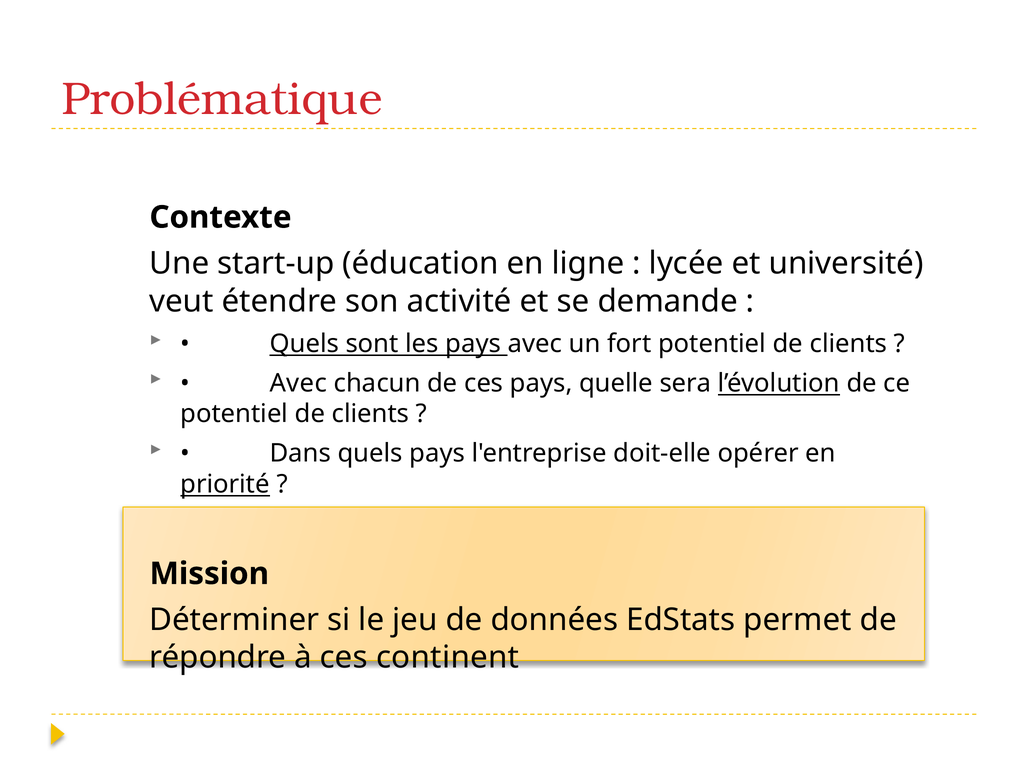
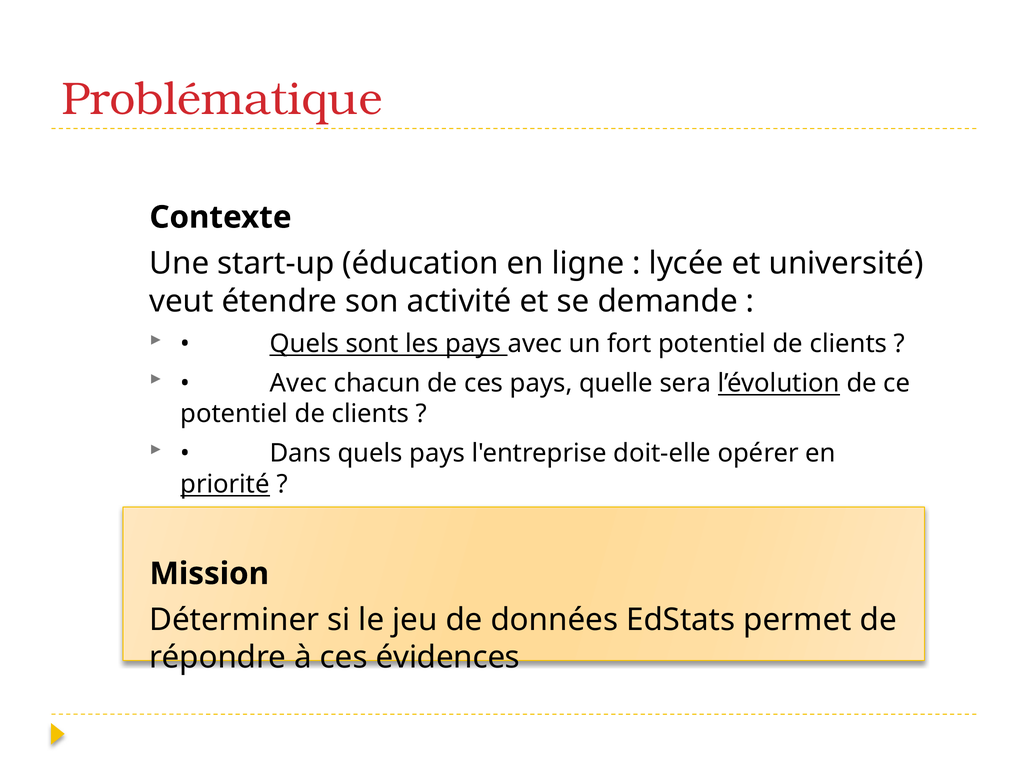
continent: continent -> évidences (448, 658)
